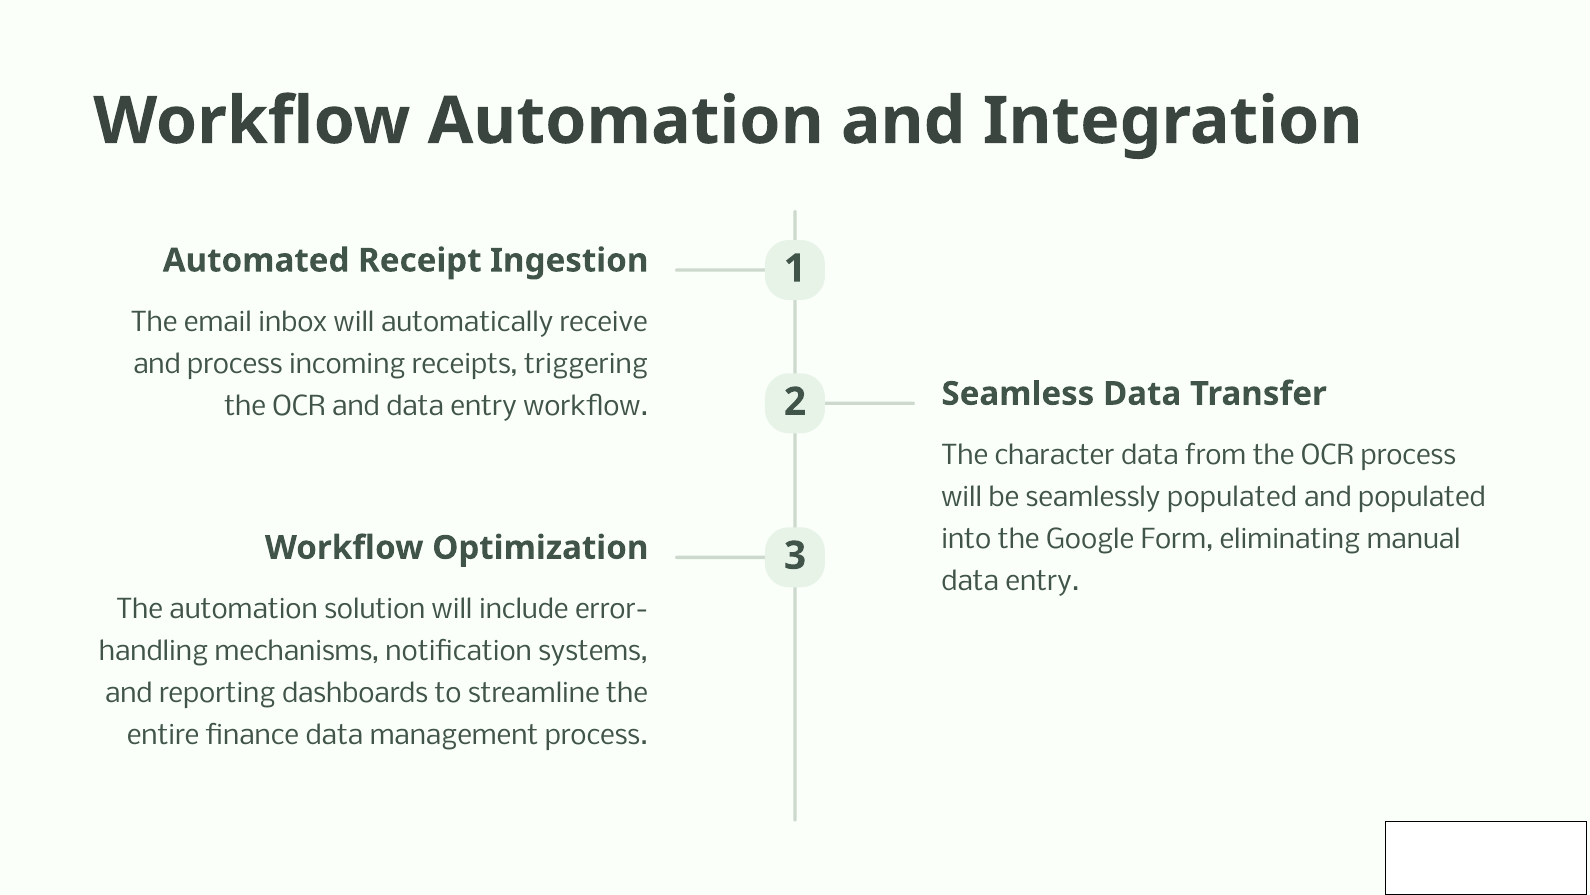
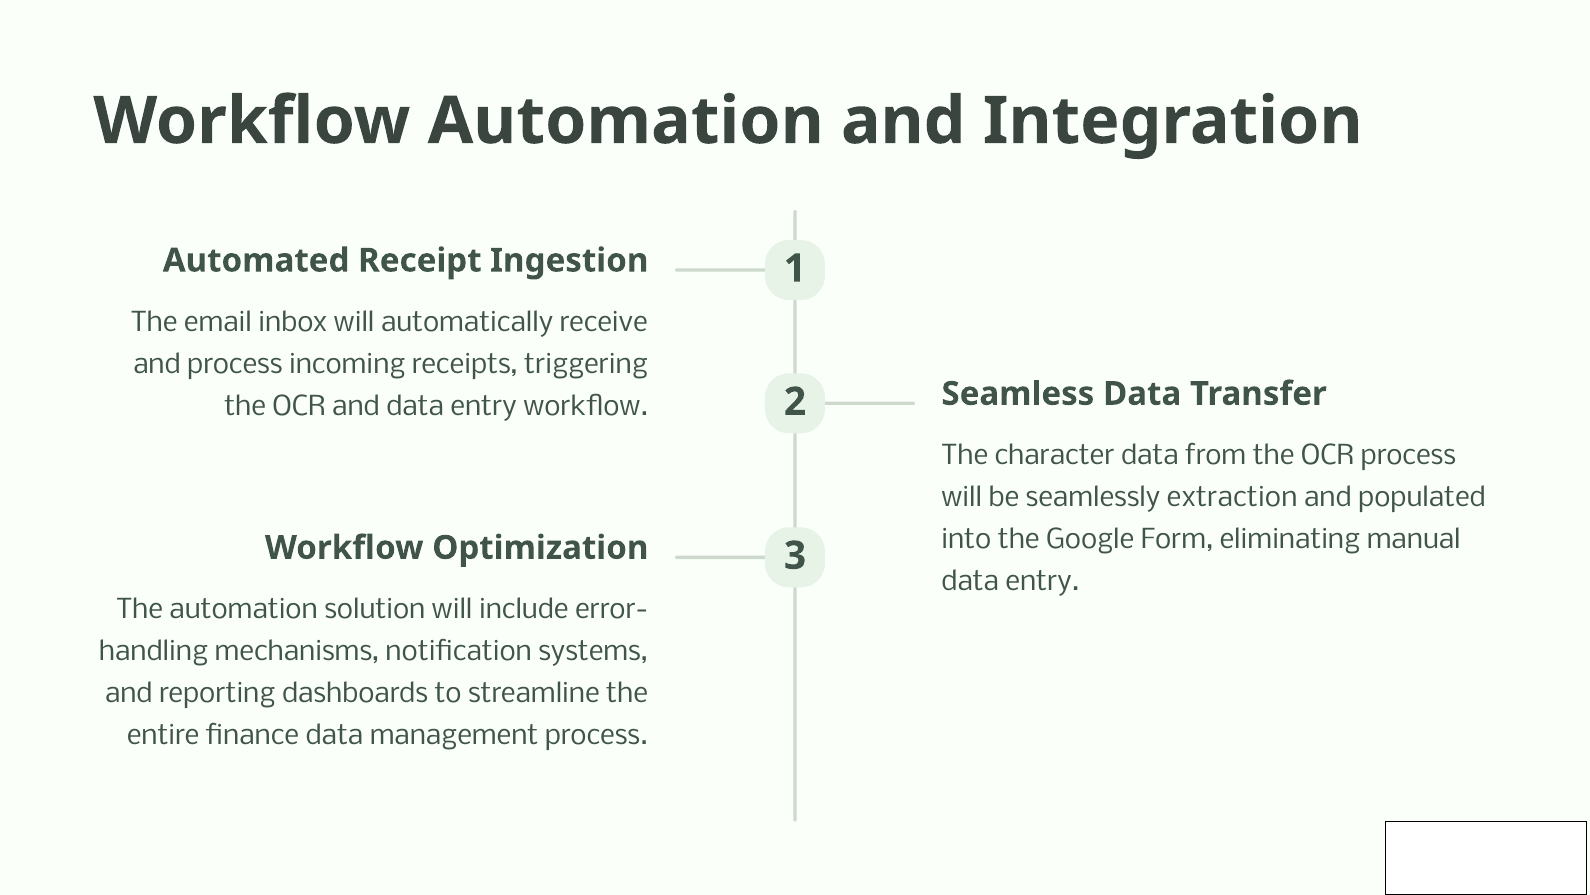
seamlessly populated: populated -> extraction (1232, 498)
